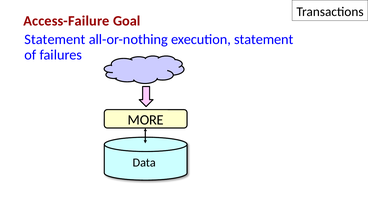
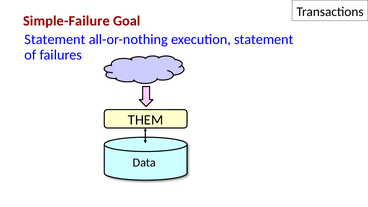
Access-Failure: Access-Failure -> Simple-Failure (66, 21)
MORE: MORE -> THEM (146, 120)
